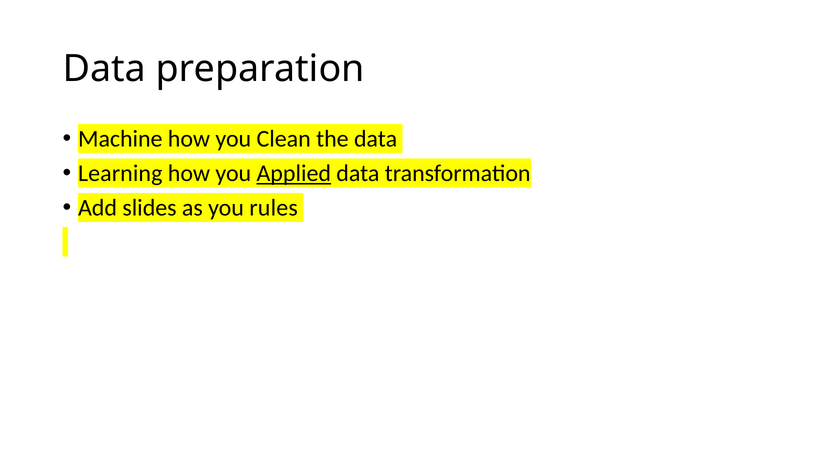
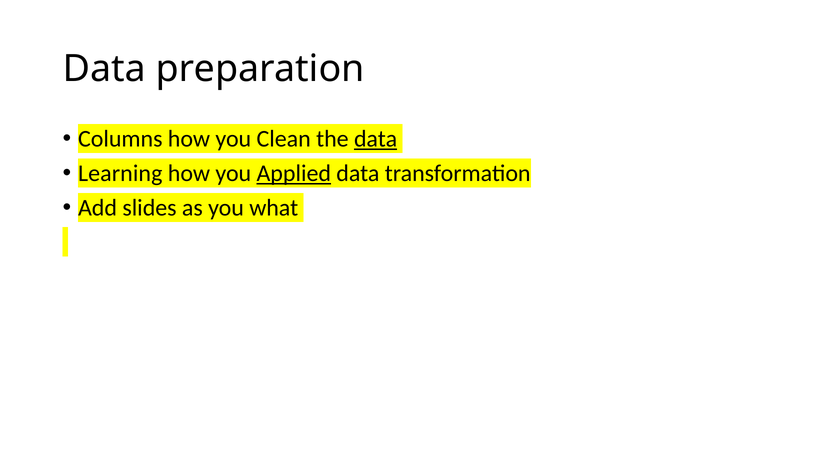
Machine: Machine -> Columns (120, 139)
data underline: none -> present (376, 139)
rules: rules -> what (274, 208)
